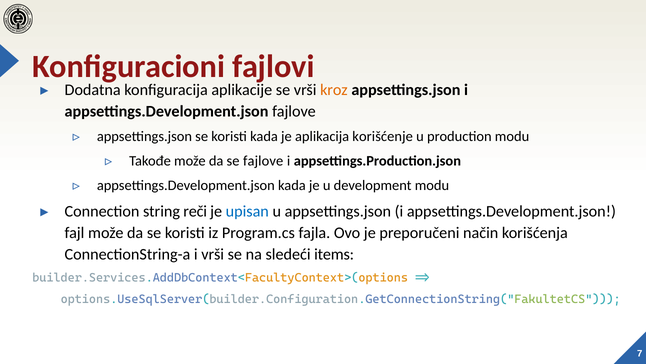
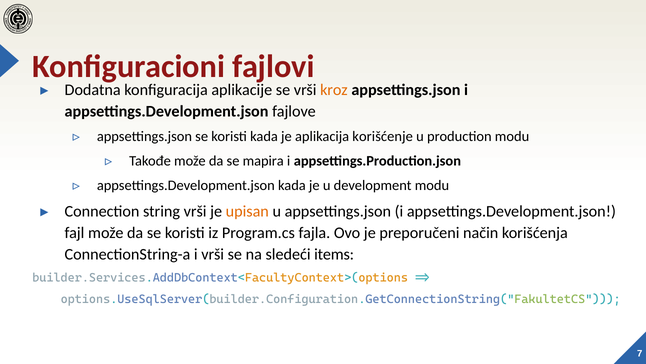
se fajlove: fajlove -> mapira (263, 161)
string reči: reči -> vrši (195, 211)
upisan colour: blue -> orange (247, 211)
